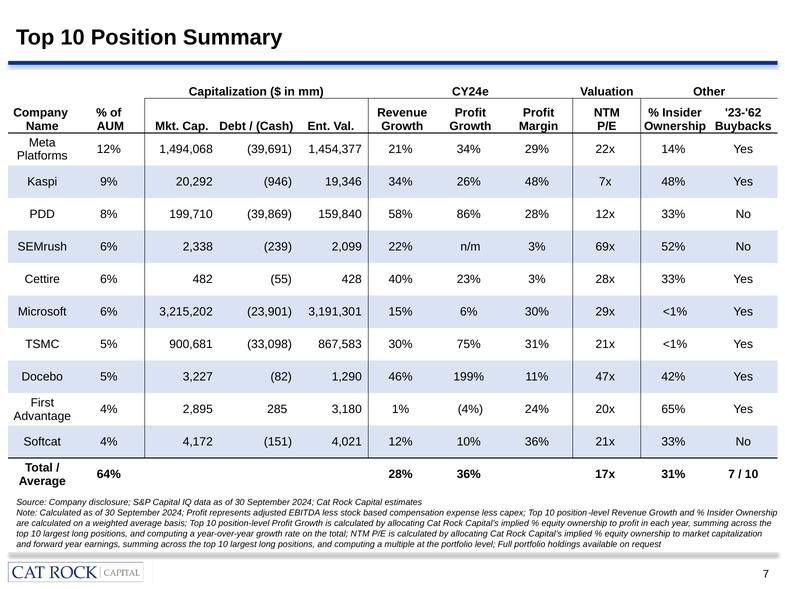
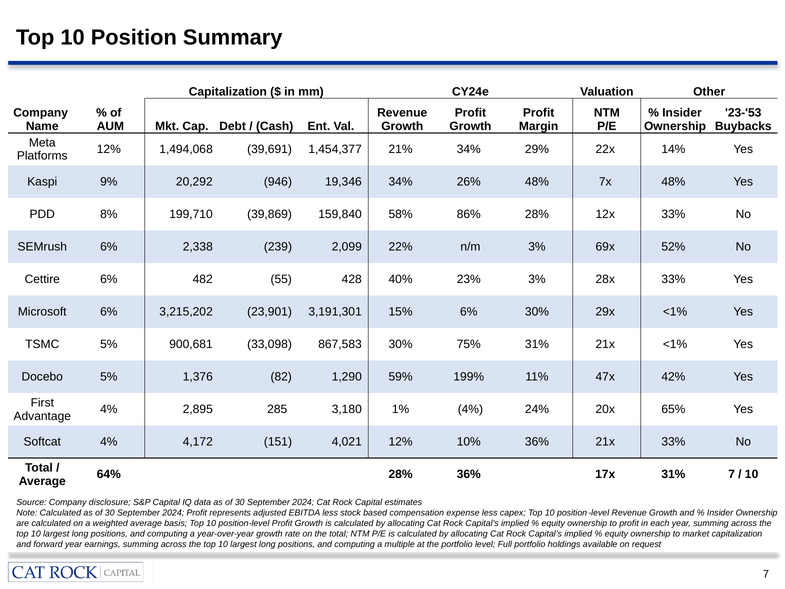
23-'62: 23-'62 -> 23-'53 (743, 113)
3,227: 3,227 -> 1,376 (198, 377)
46%: 46% -> 59% (401, 377)
